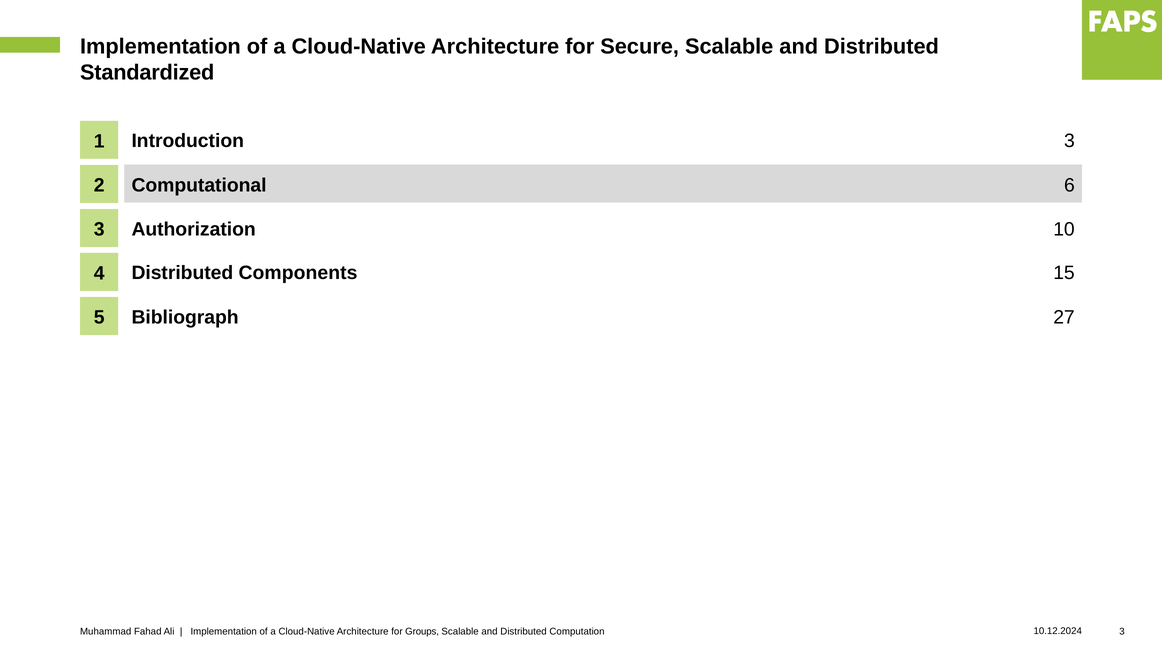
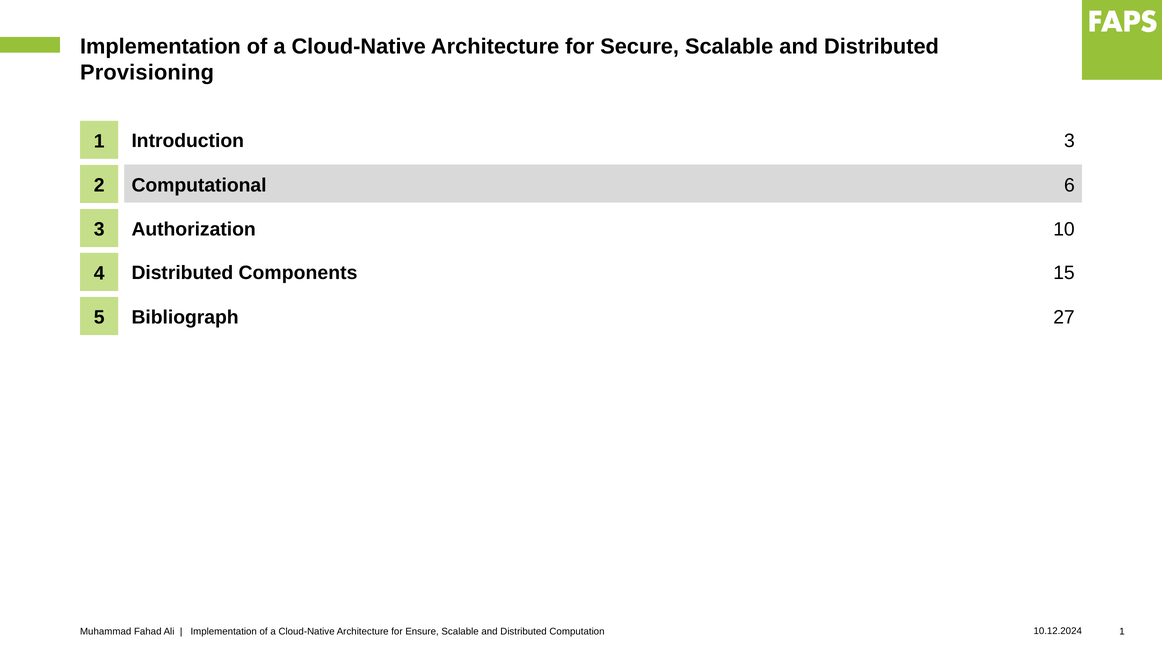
Standardized: Standardized -> Provisioning (147, 73)
10.12.2024 3: 3 -> 1 (1122, 632)
Groups: Groups -> Ensure (422, 632)
